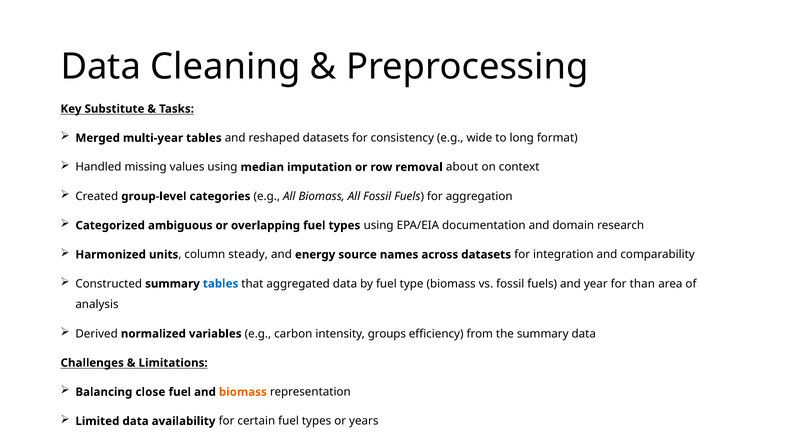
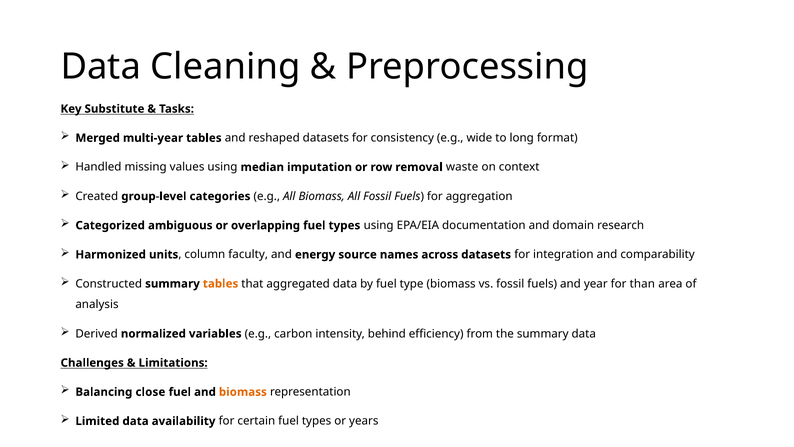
about: about -> waste (462, 167)
steady: steady -> faculty (248, 254)
tables colour: blue -> orange (221, 283)
groups: groups -> behind (387, 333)
